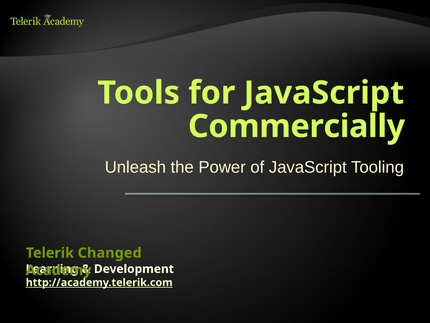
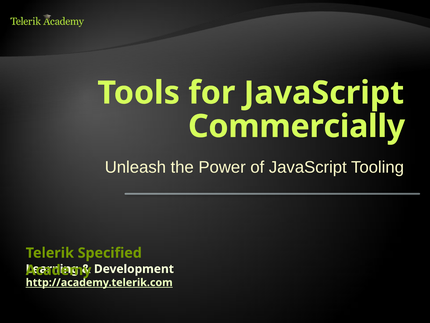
Changed: Changed -> Specified (110, 253)
